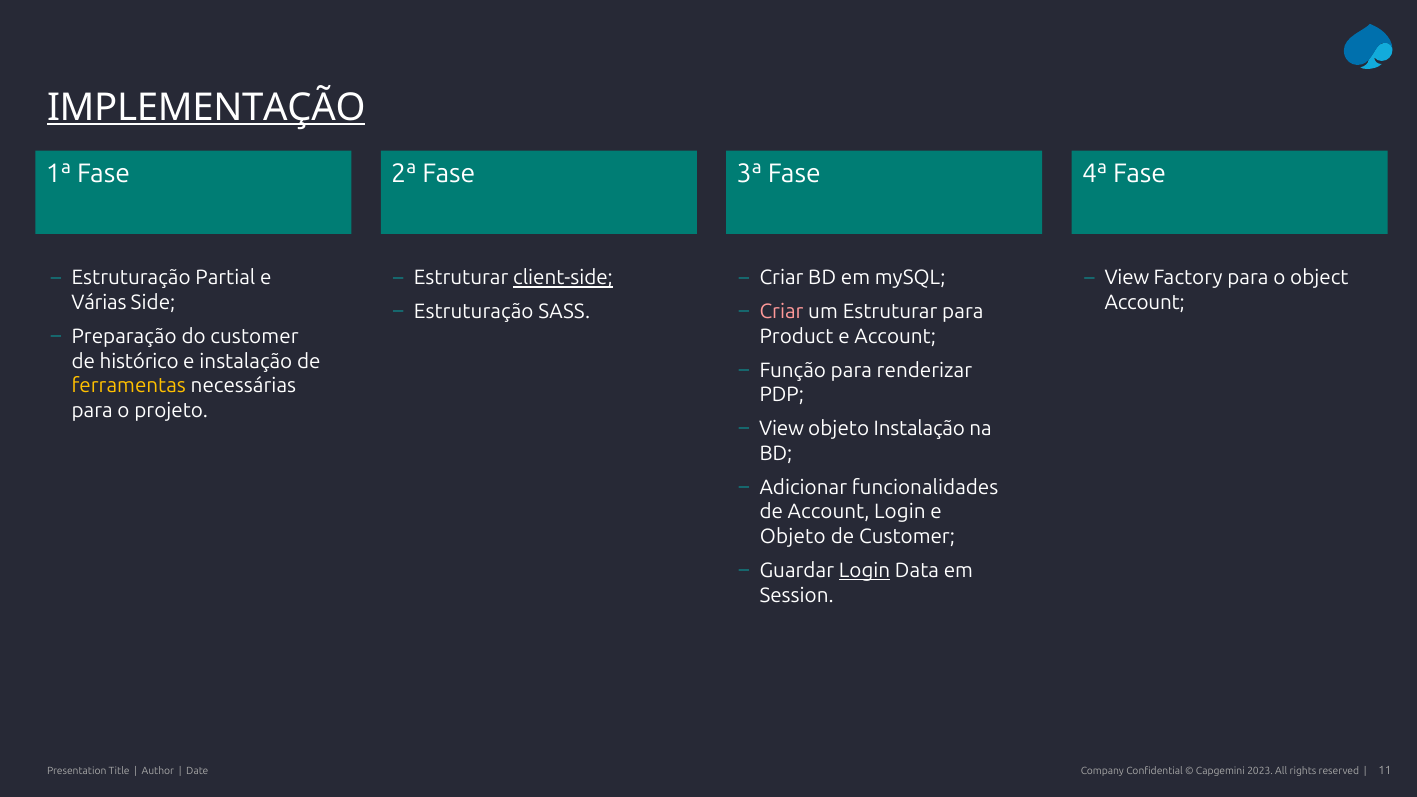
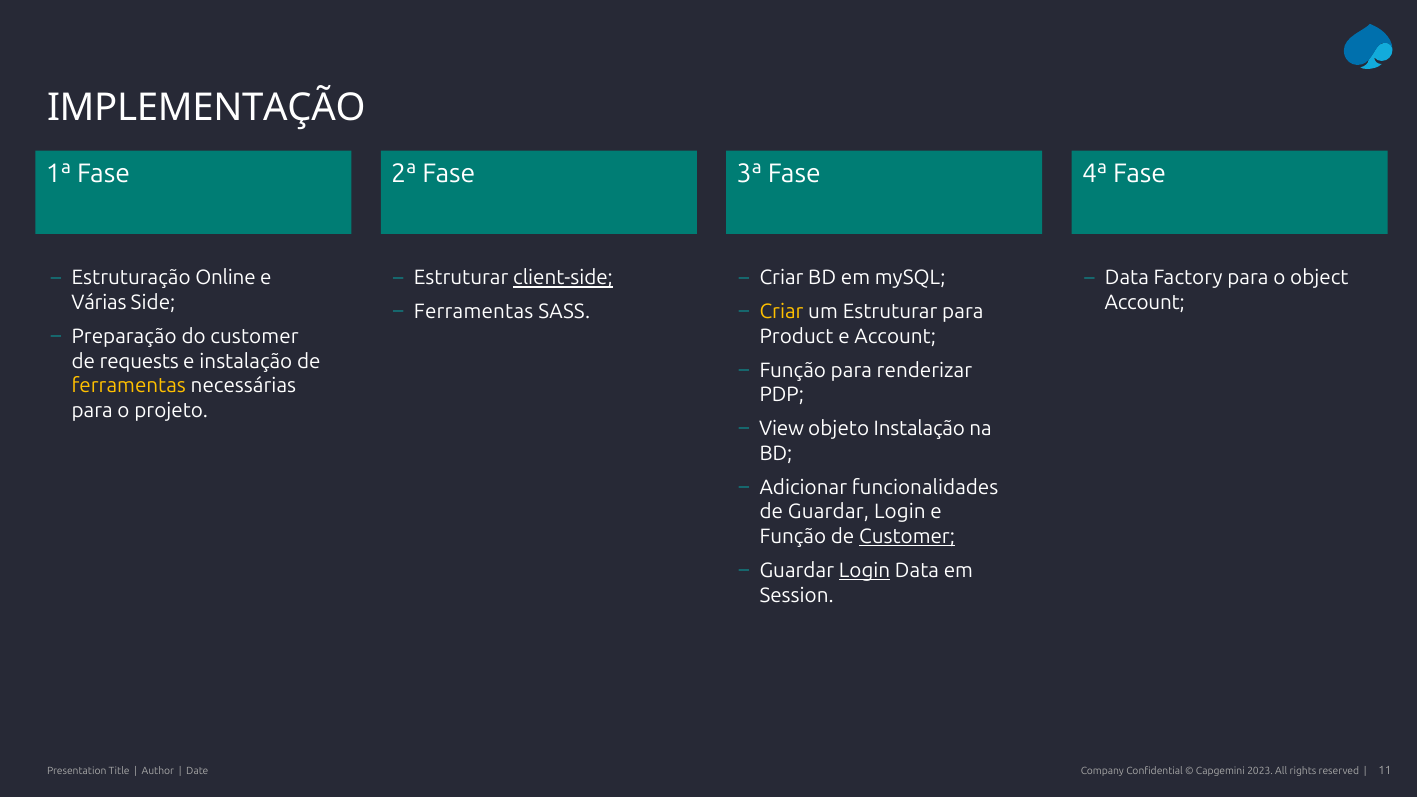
IMPLEMENTAÇÃO underline: present -> none (206, 107)
Partial: Partial -> Online (226, 278)
View: View -> Data (1127, 278)
Estruturação: Estruturação -> Ferramentas (474, 312)
Criar colour: pink -> yellow (782, 312)
histórico: histórico -> requests (139, 361)
de Account: Account -> Guardar (828, 512)
Objeto: Objeto -> Função (793, 537)
Customer underline: none -> present (907, 537)
